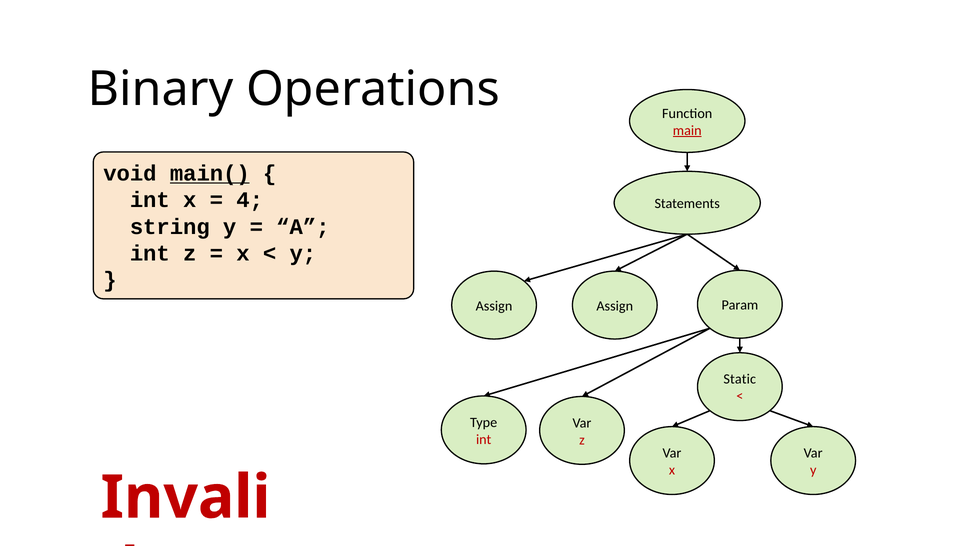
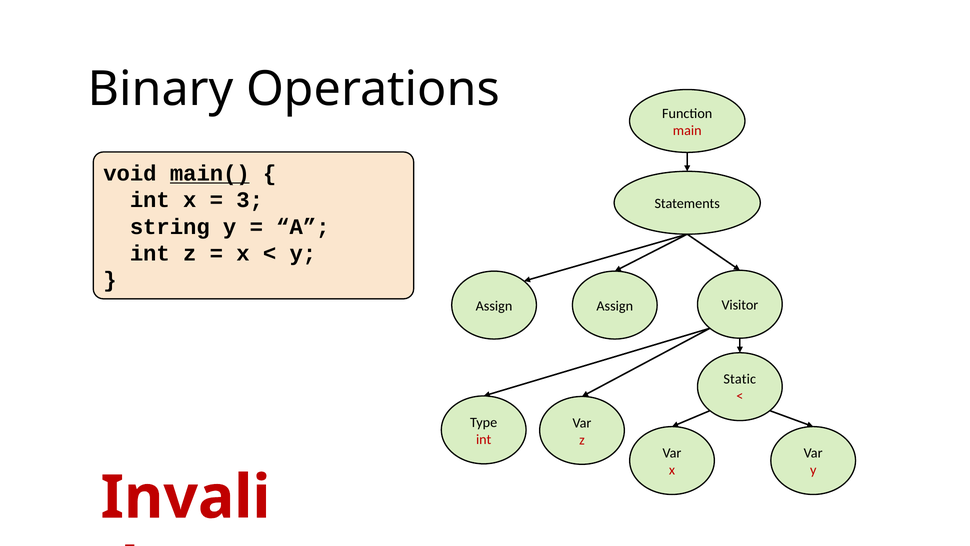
main underline: present -> none (687, 130)
4: 4 -> 3 (250, 200)
Param: Param -> Visitor (740, 305)
